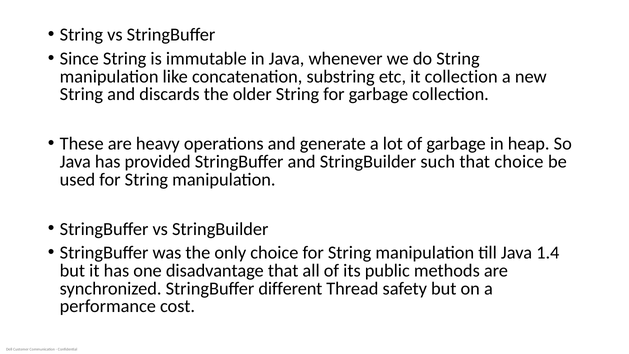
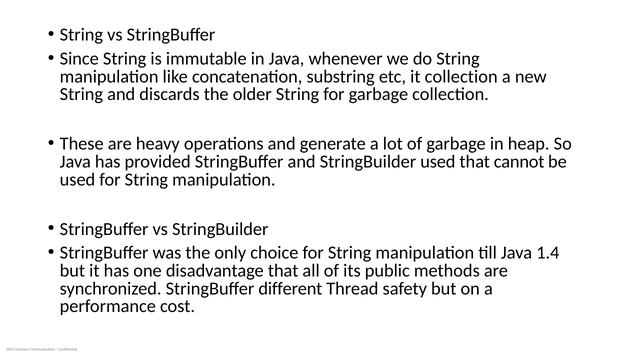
StringBuilder such: such -> used (438, 162)
that choice: choice -> cannot (519, 162)
